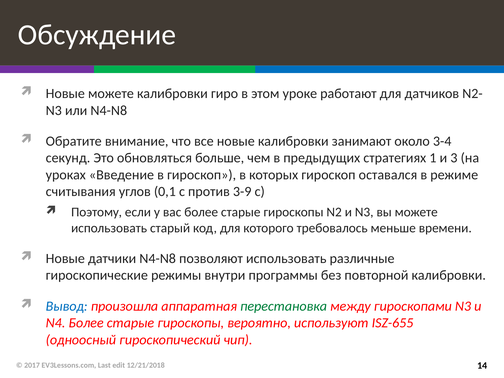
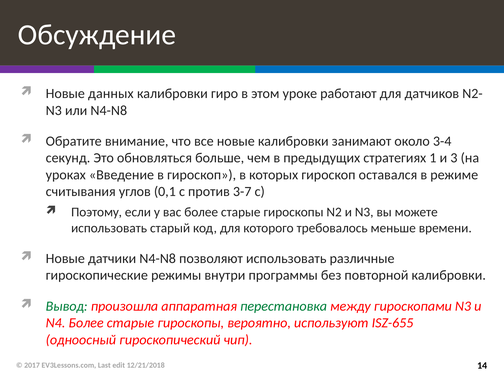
Новые можете: можете -> данных (111, 94)
3-9: 3-9 -> 3-7 (242, 192)
Вывод colour: blue -> green (67, 306)
